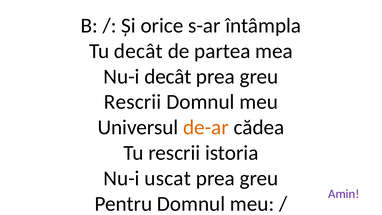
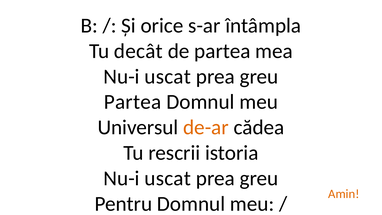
decât: decât -> uscat (168, 76)
Rescrii: Rescrii -> Partea (133, 102)
Amin colour: purple -> orange (344, 194)
